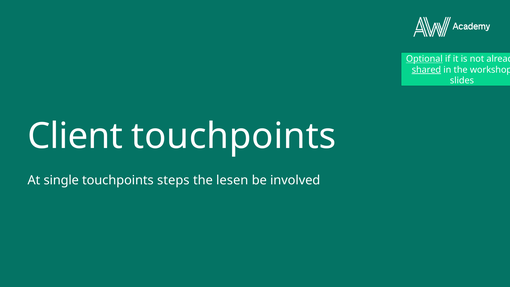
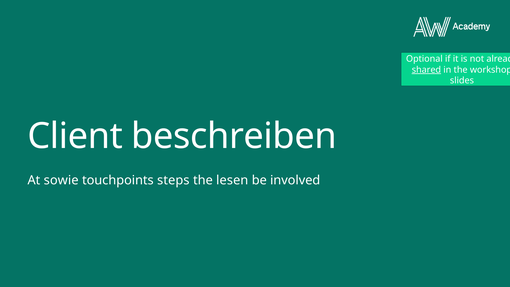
Optional underline: present -> none (424, 59)
Client touchpoints: touchpoints -> beschreiben (234, 136)
single: single -> sowie (61, 180)
